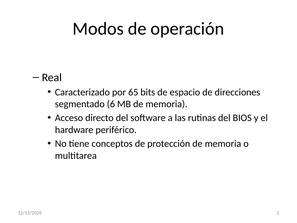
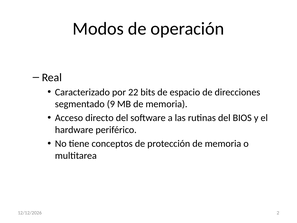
65: 65 -> 22 (133, 92)
6: 6 -> 9 (111, 104)
